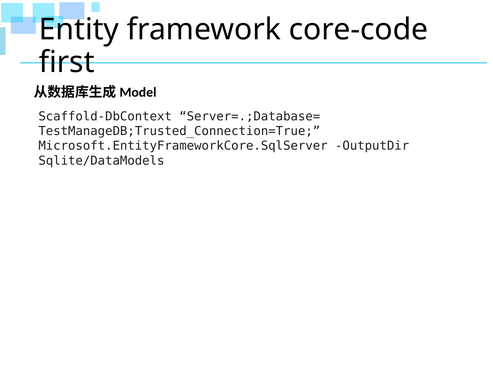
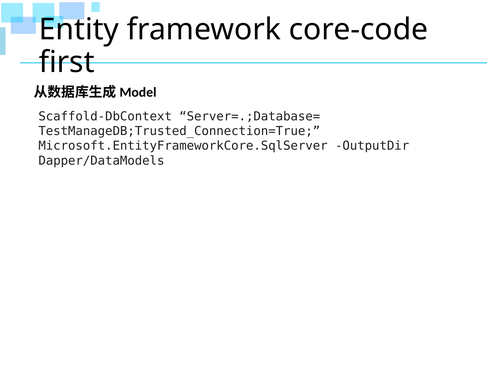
Sqlite/DataModels: Sqlite/DataModels -> Dapper/DataModels (101, 161)
